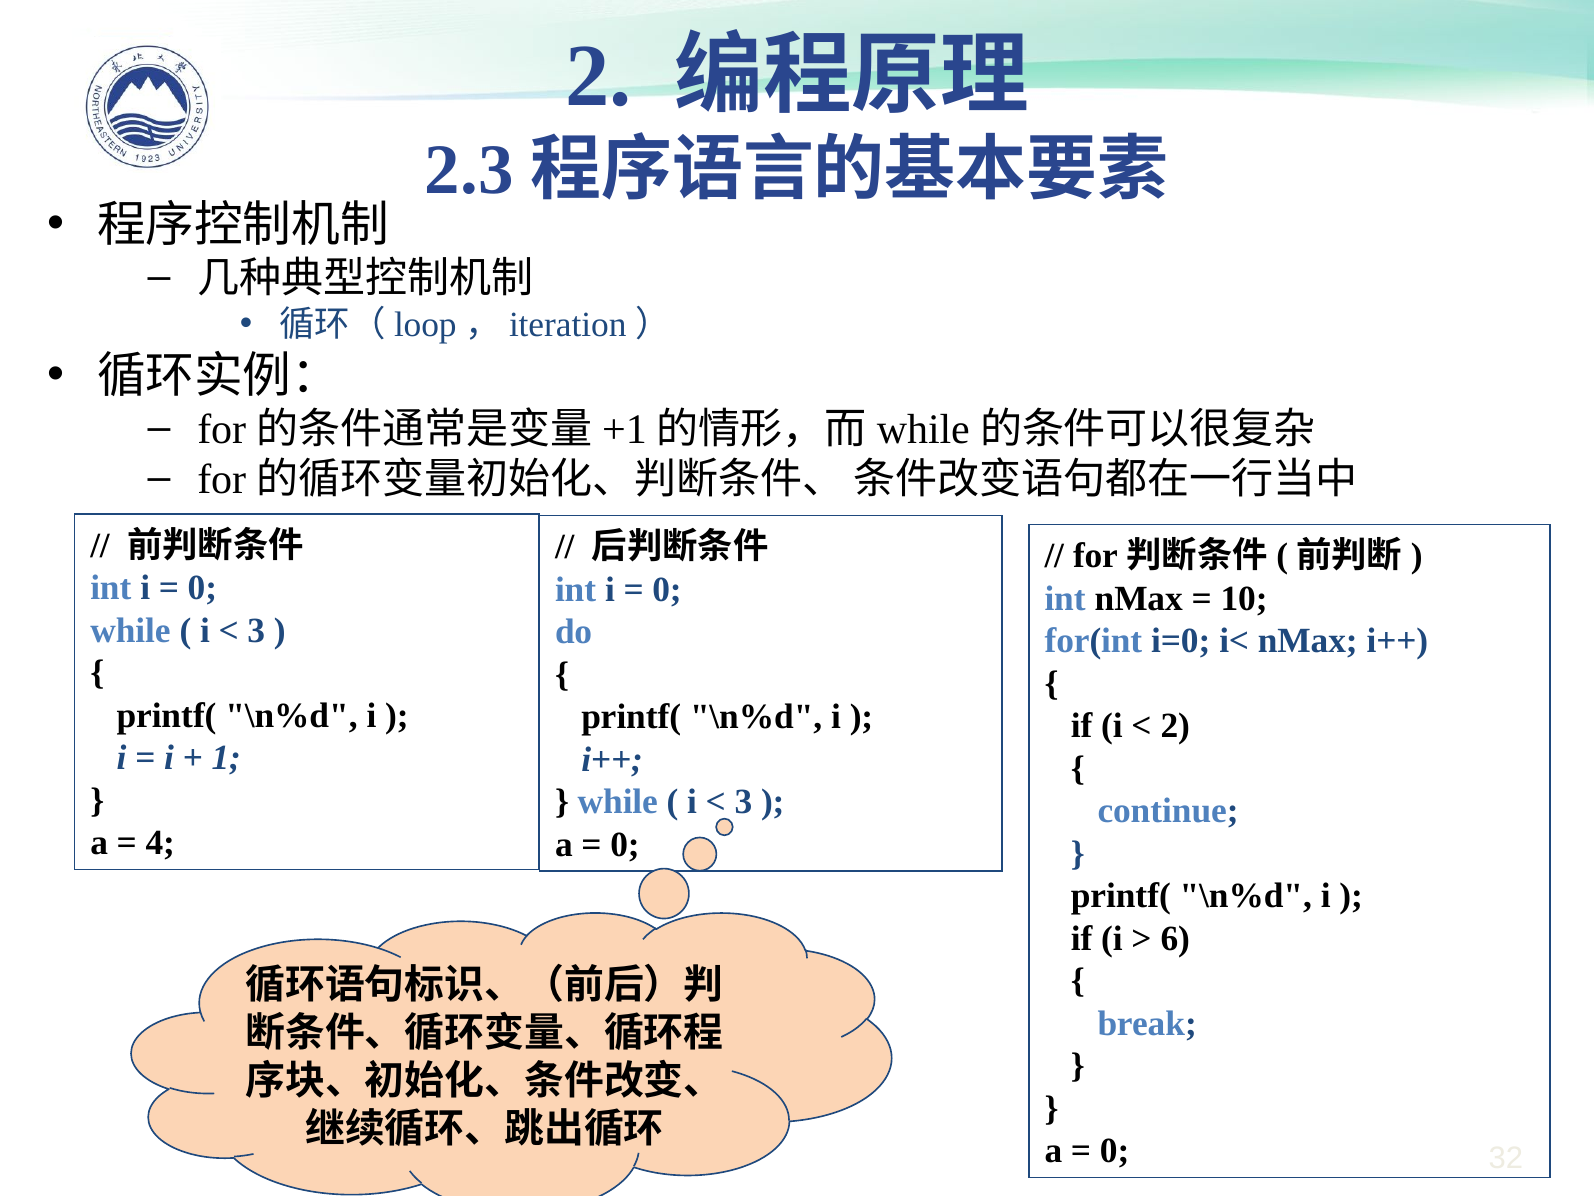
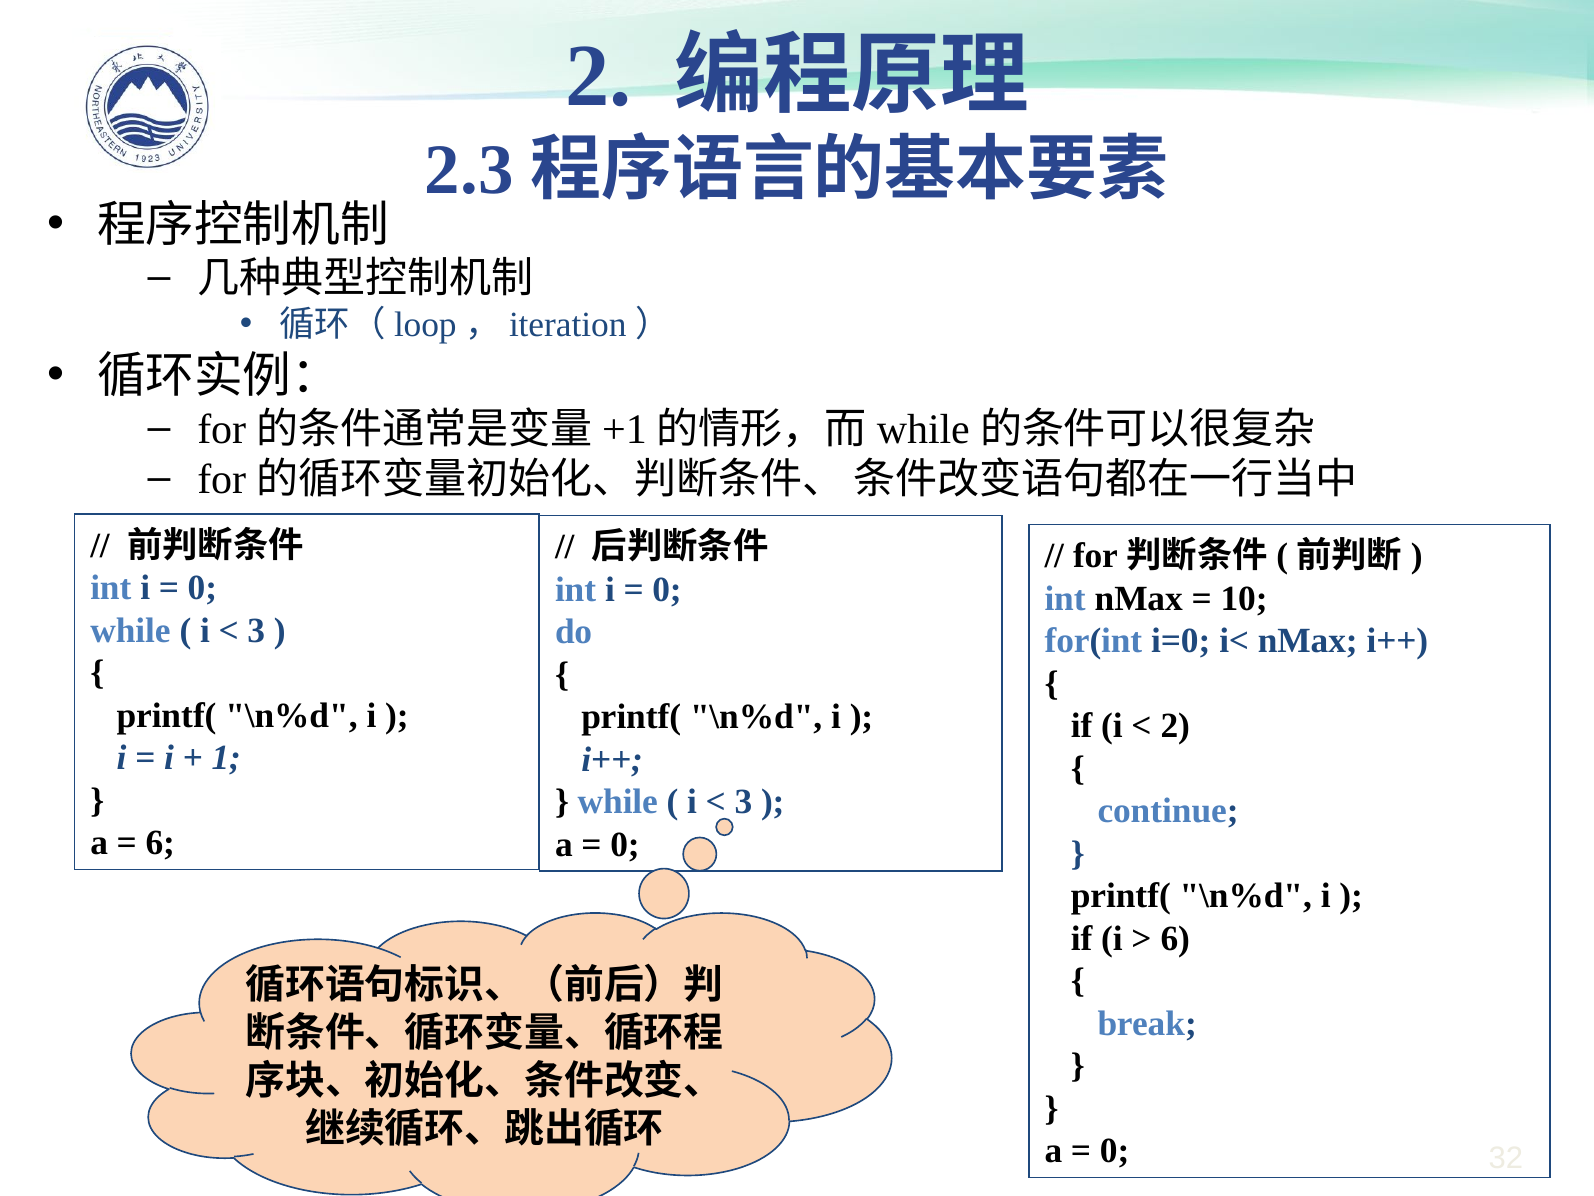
4: 4 -> 6 (160, 843)
